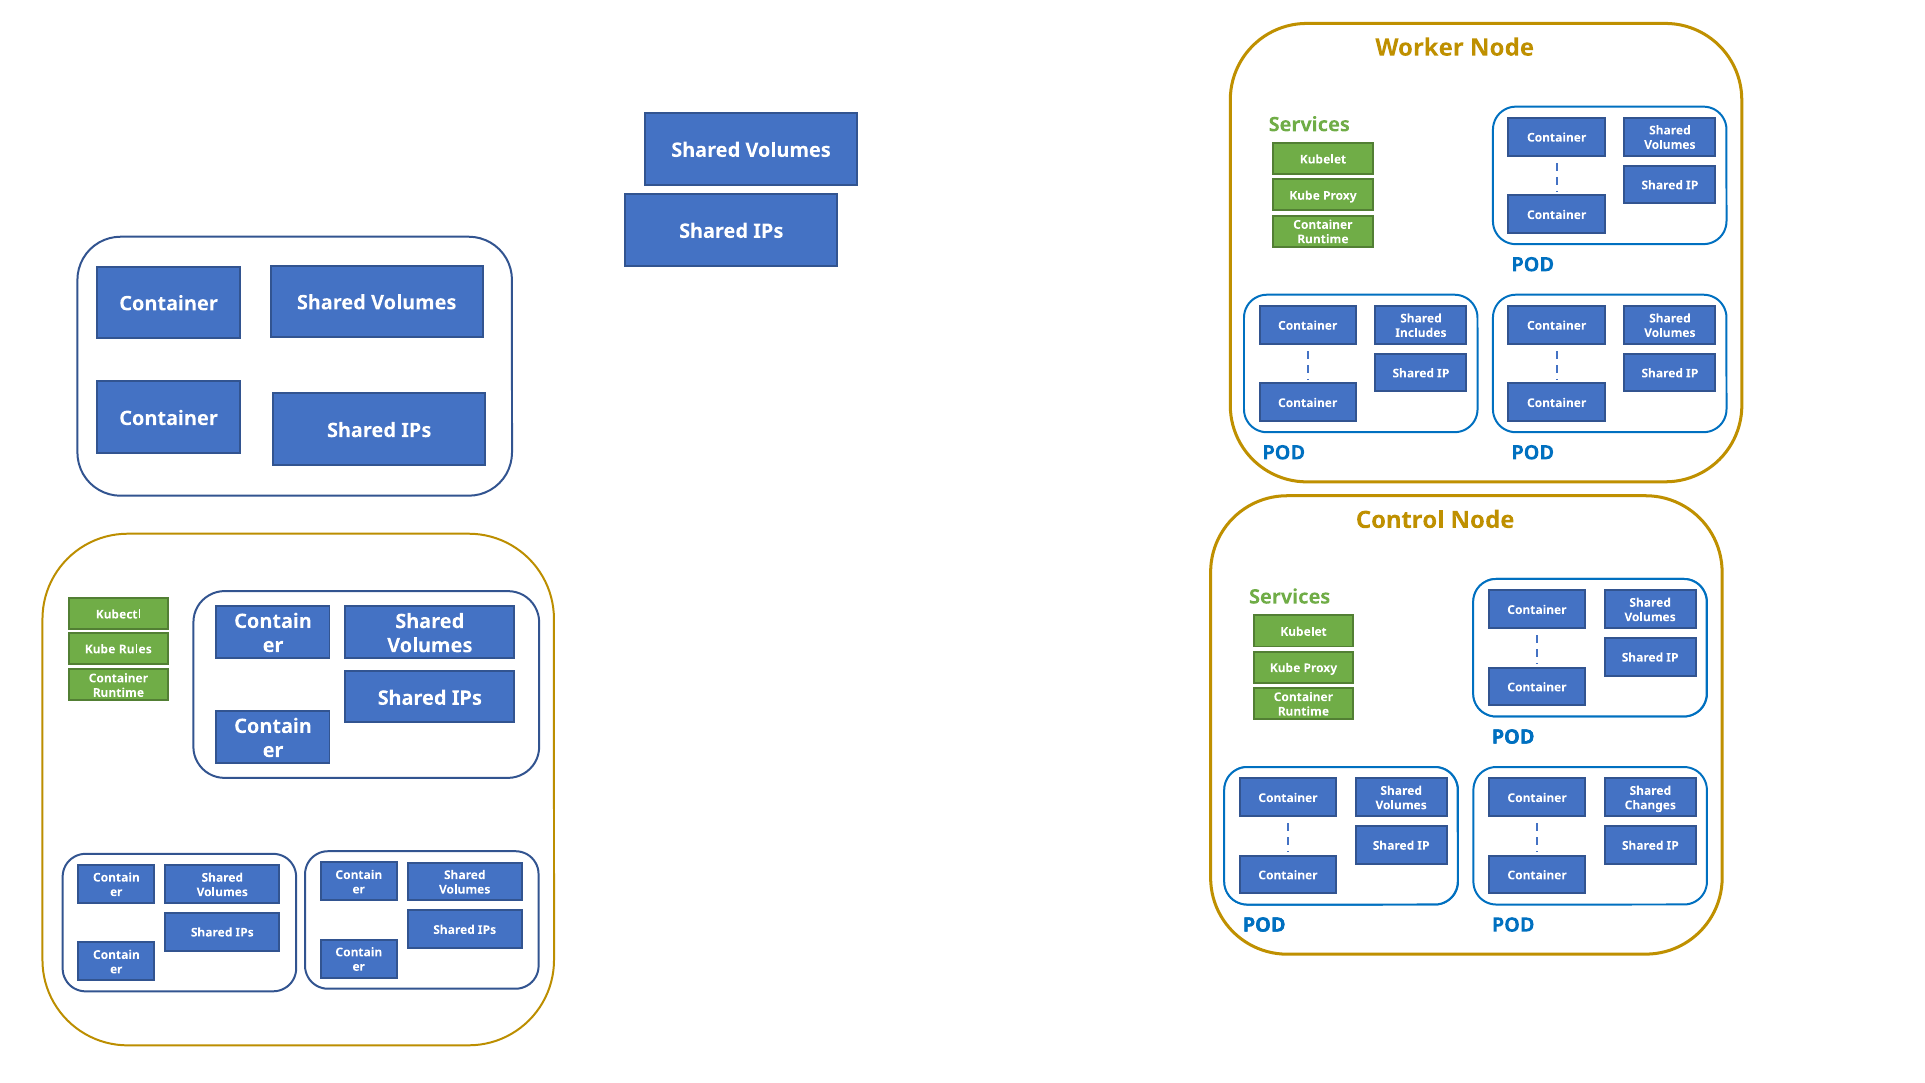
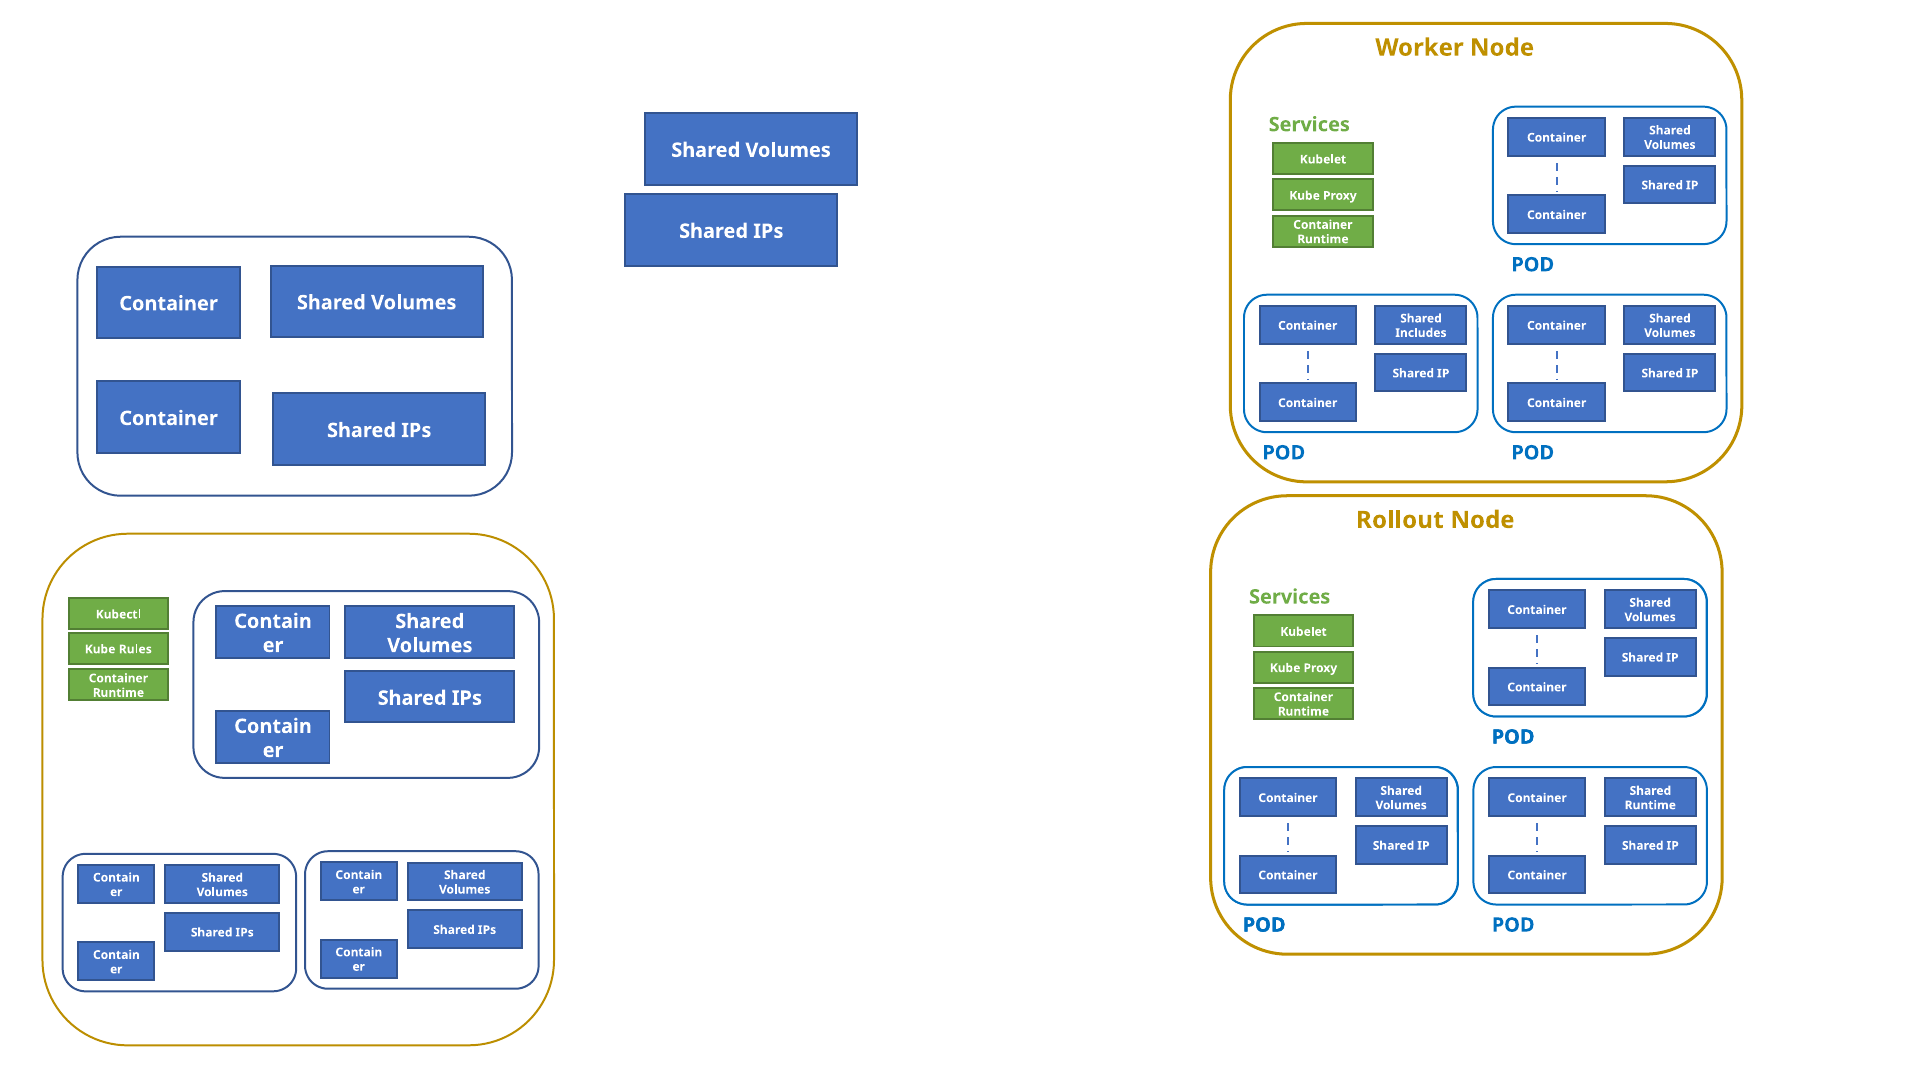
Control: Control -> Rollout (1400, 520)
Changes: Changes -> Runtime (1650, 805)
